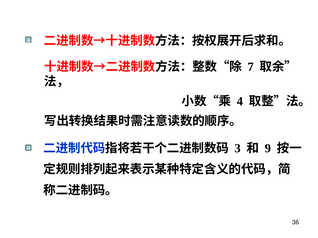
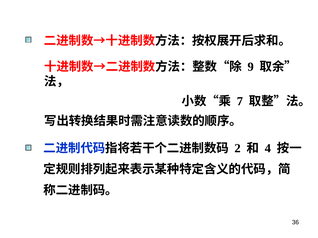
7: 7 -> 9 (251, 67)
4: 4 -> 7 (240, 101)
3: 3 -> 2 (238, 149)
9: 9 -> 4 (268, 149)
